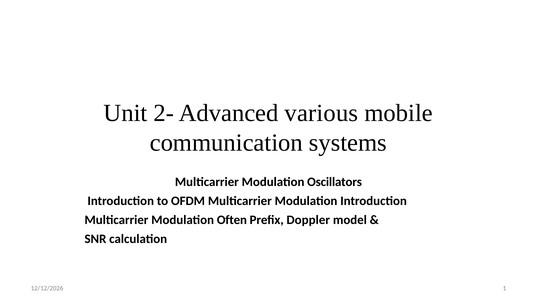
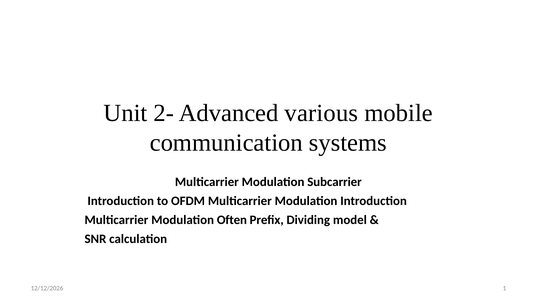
Oscillators: Oscillators -> Subcarrier (334, 182)
Doppler: Doppler -> Dividing (308, 220)
